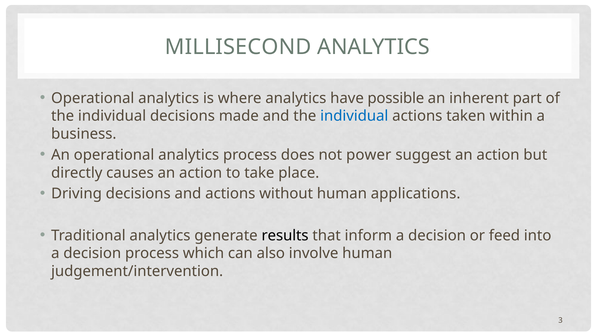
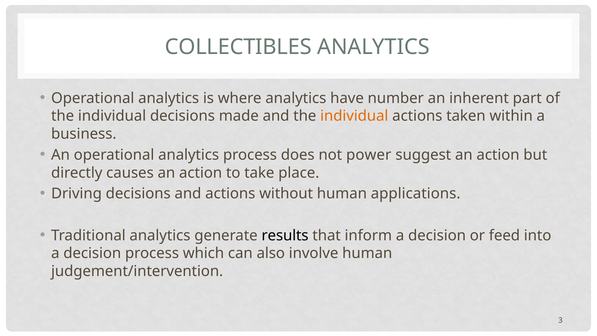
MILLISECOND: MILLISECOND -> COLLECTIBLES (238, 47)
possible: possible -> number (396, 98)
individual colour: blue -> orange (354, 116)
